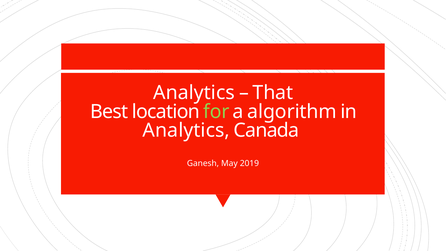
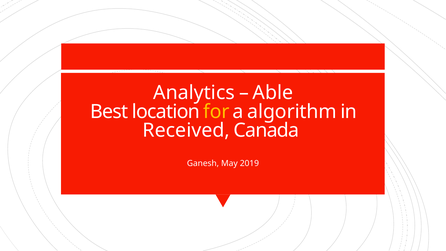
That: That -> Able (273, 93)
for colour: light green -> yellow (216, 112)
Analytics: Analytics -> Received (186, 130)
